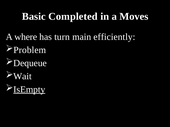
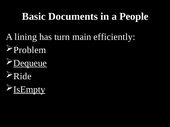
Completed: Completed -> Documents (73, 16)
Moves: Moves -> People (134, 16)
where: where -> lining (26, 37)
Dequeue underline: none -> present (30, 63)
Wait: Wait -> Ride (22, 77)
